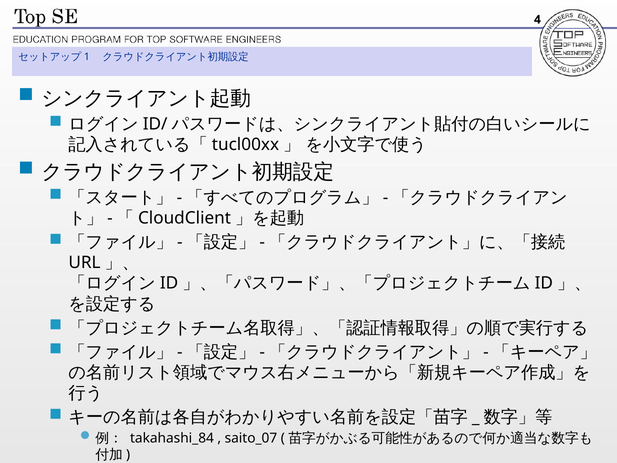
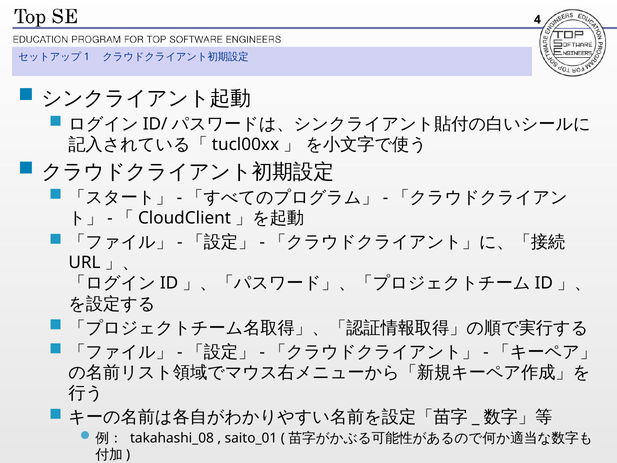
takahashi_84: takahashi_84 -> takahashi_08 (172, 438)
saito_07: saito_07 -> saito_01 (251, 438)
